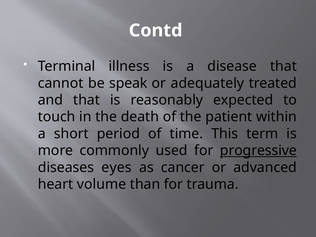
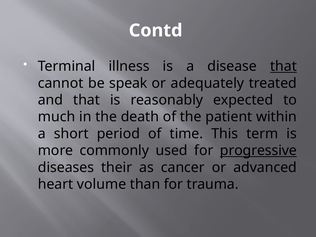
that underline: none -> present (283, 66)
touch: touch -> much (57, 117)
eyes: eyes -> their (117, 167)
